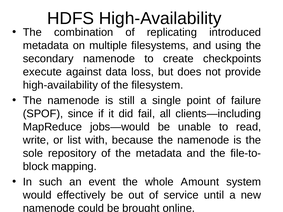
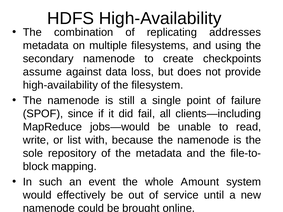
introduced: introduced -> addresses (235, 32)
execute: execute -> assume (42, 72)
